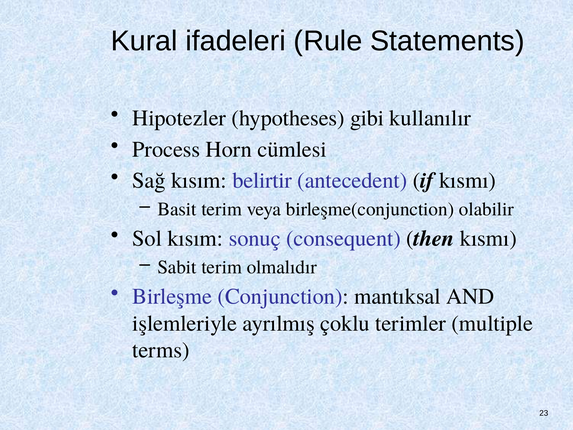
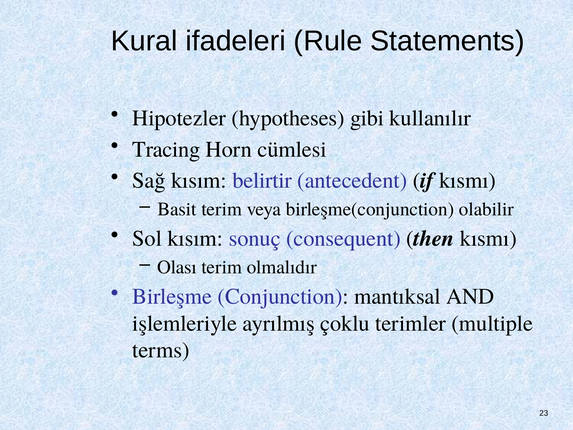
Process: Process -> Tracing (166, 149)
Sabit: Sabit -> Olası (177, 267)
